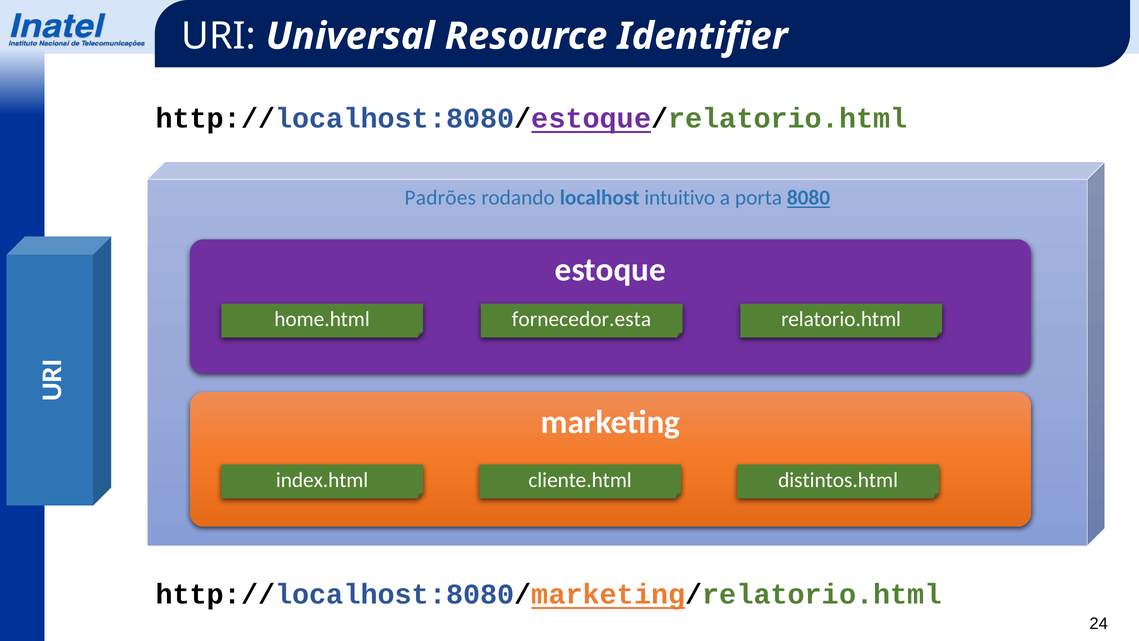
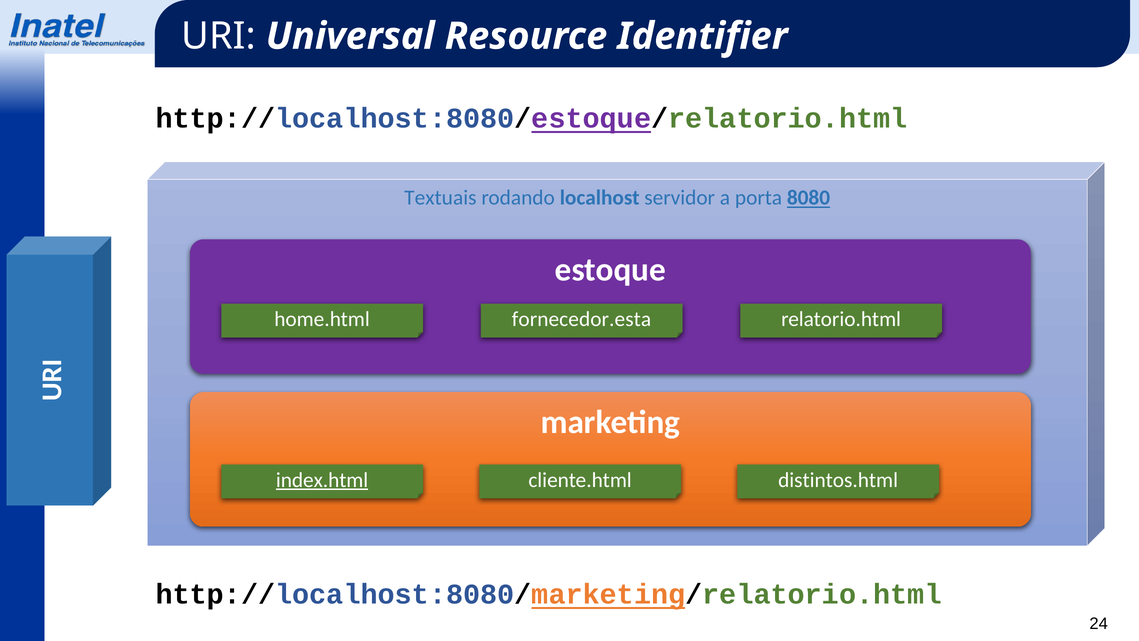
Padrões: Padrões -> Textuais (440, 198)
intuitivo: intuitivo -> servidor (680, 198)
index.html underline: none -> present (322, 480)
